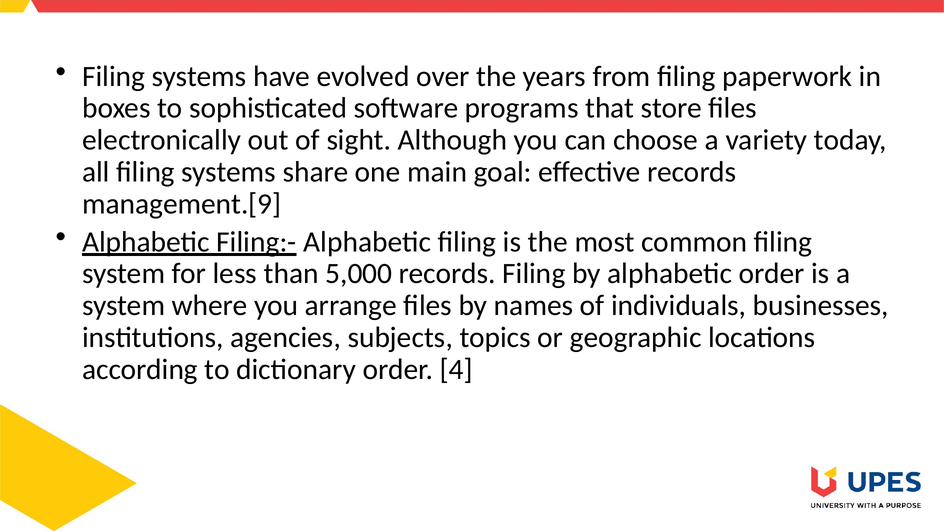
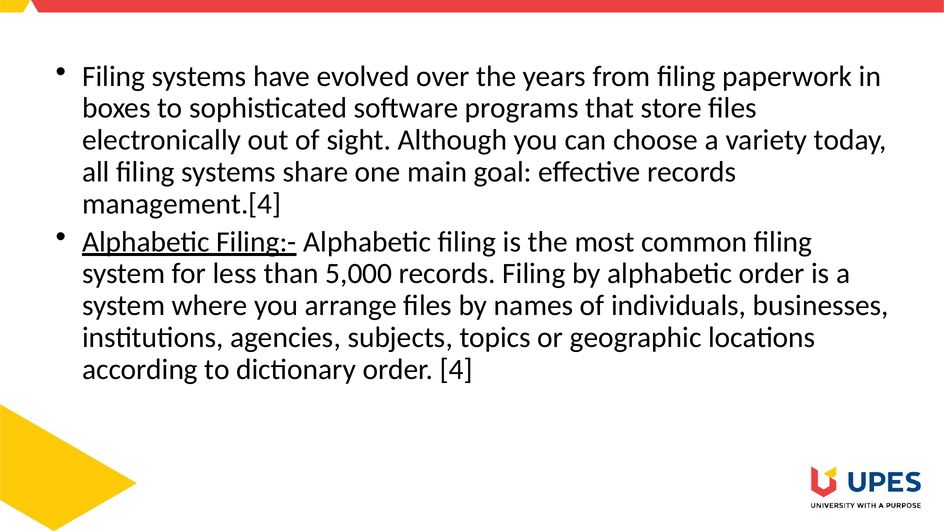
management.[9: management.[9 -> management.[4 (182, 204)
